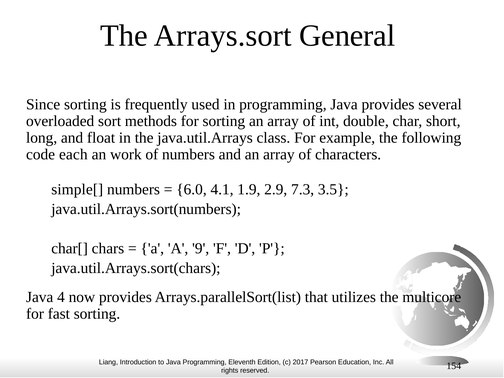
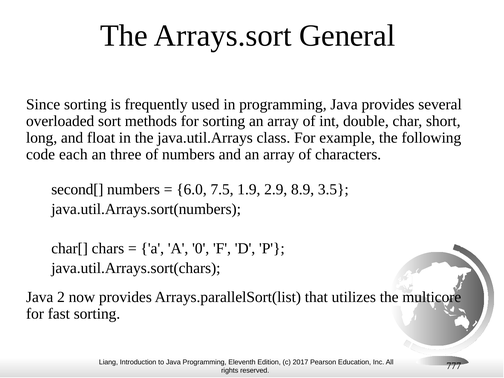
work: work -> three (126, 154)
simple[: simple[ -> second[ (77, 189)
4.1: 4.1 -> 7.5 (222, 189)
7.3: 7.3 -> 8.9 (303, 189)
9: 9 -> 0 (201, 248)
4: 4 -> 2 (61, 297)
154: 154 -> 777 (454, 366)
